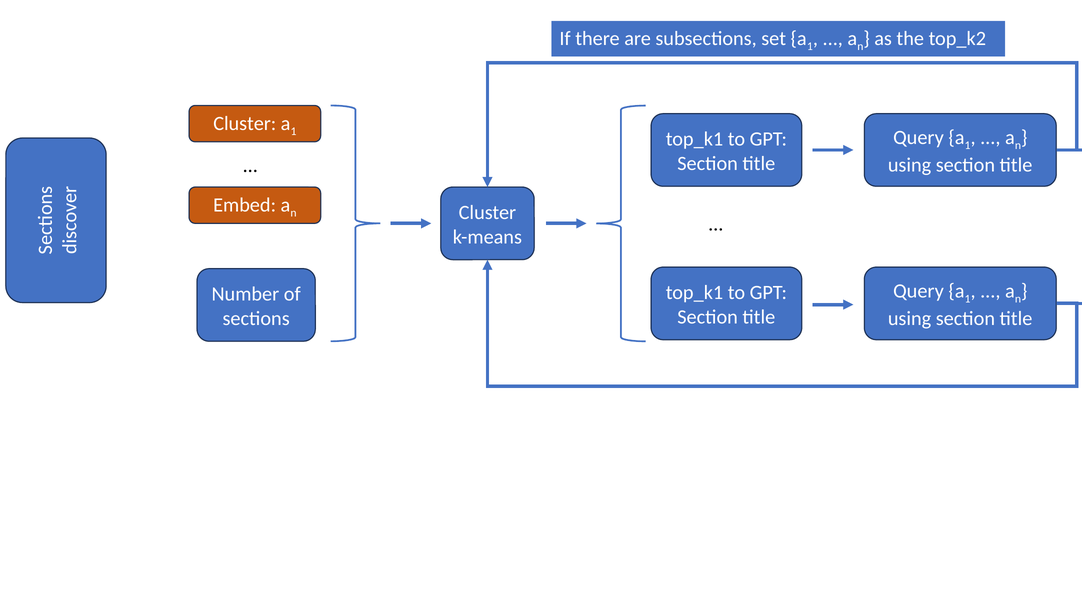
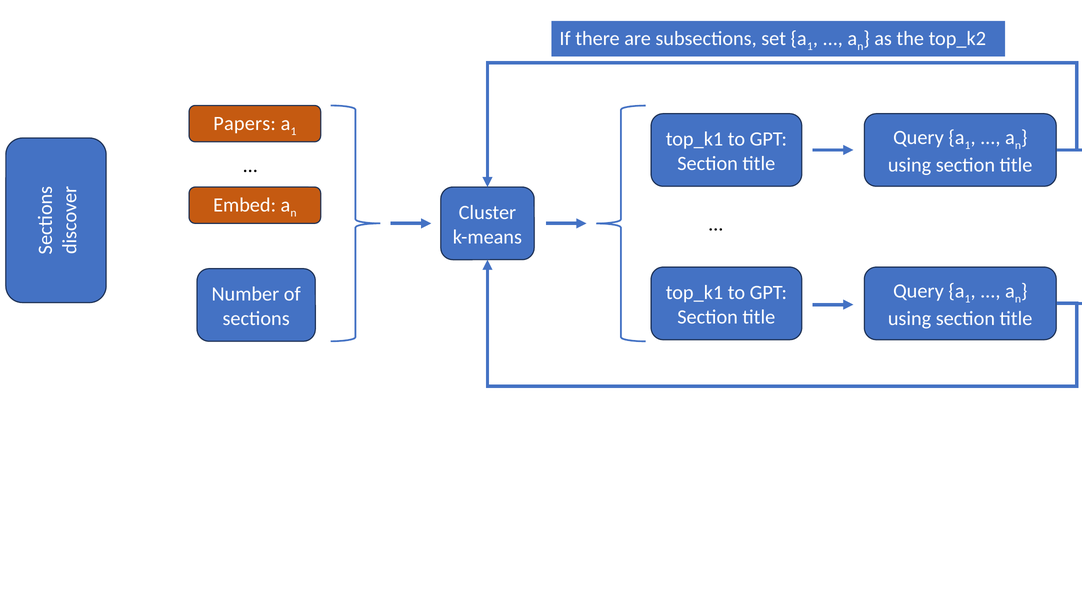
Cluster: Cluster -> Papers (245, 123)
